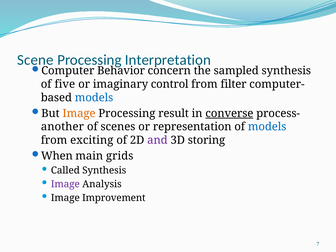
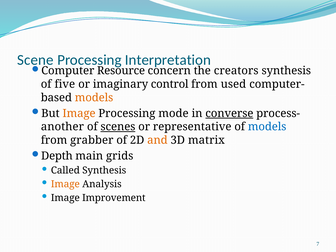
Behavior: Behavior -> Resource (121, 71)
sampled: sampled -> creators (236, 71)
filter: filter -> used (233, 84)
models colour: blue -> orange (94, 98)
result: result -> mode (173, 113)
scenes underline: none -> present (118, 127)
representation: representation -> representative (192, 127)
exciting: exciting -> grabber (92, 140)
and colour: purple -> orange (157, 140)
storing: storing -> matrix (206, 140)
When: When -> Depth (57, 156)
Image colour: purple -> orange (65, 184)
